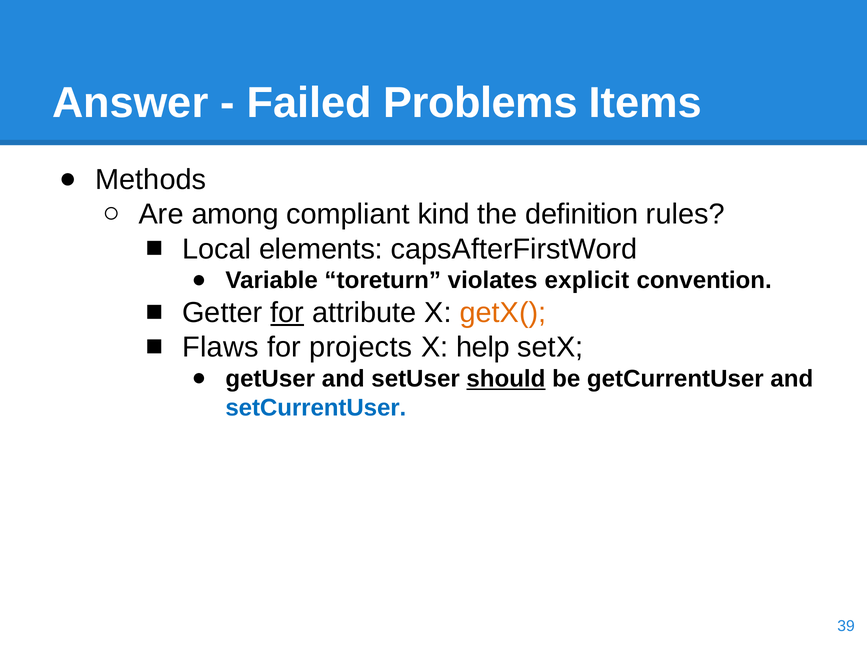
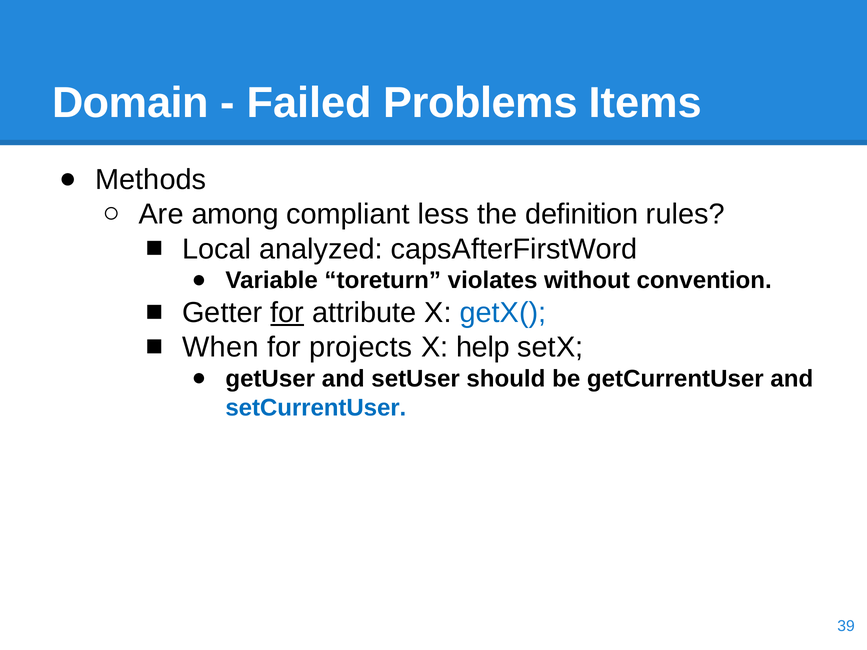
Answer: Answer -> Domain (130, 103)
kind: kind -> less (444, 214)
elements: elements -> analyzed (321, 249)
explicit: explicit -> without (587, 281)
getX( colour: orange -> blue (503, 313)
Flaws: Flaws -> When (220, 347)
should underline: present -> none (506, 379)
